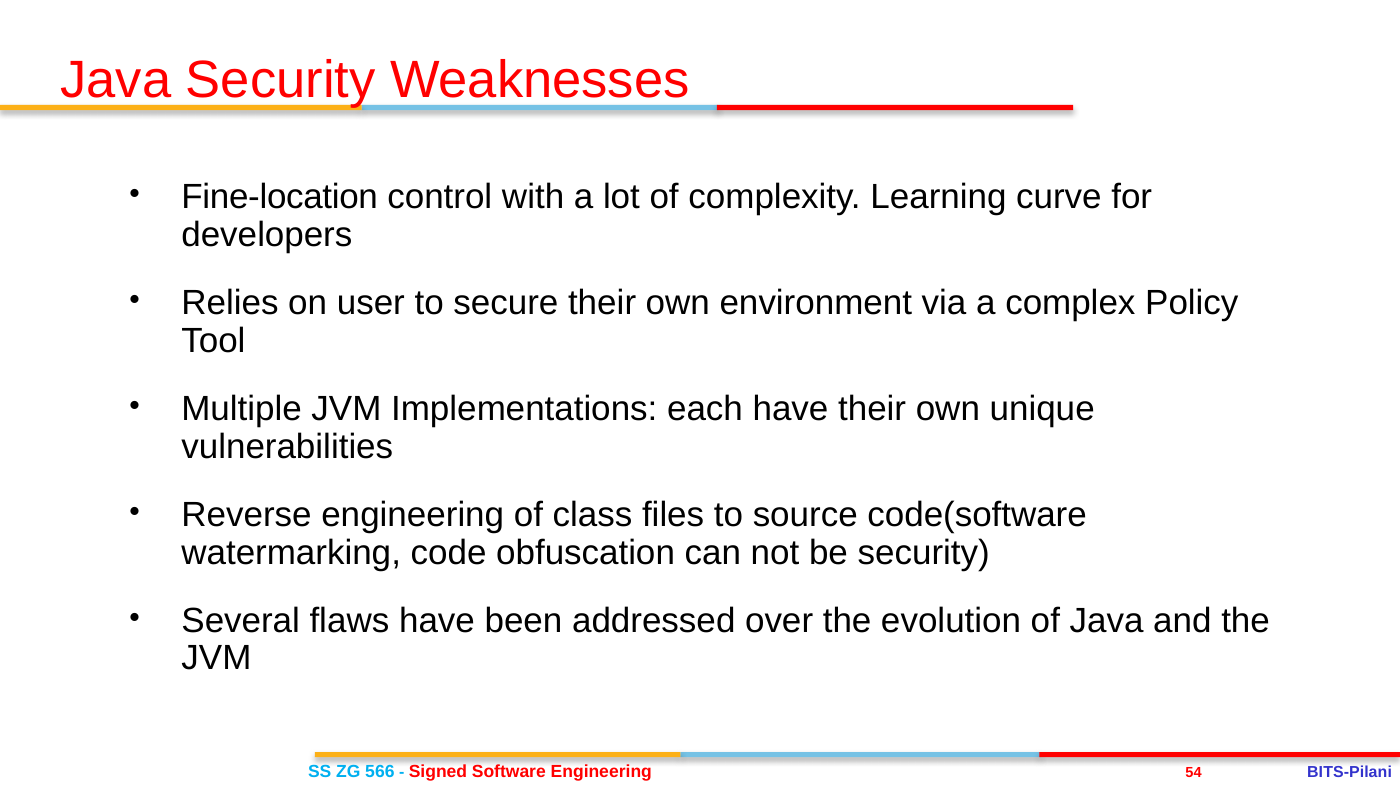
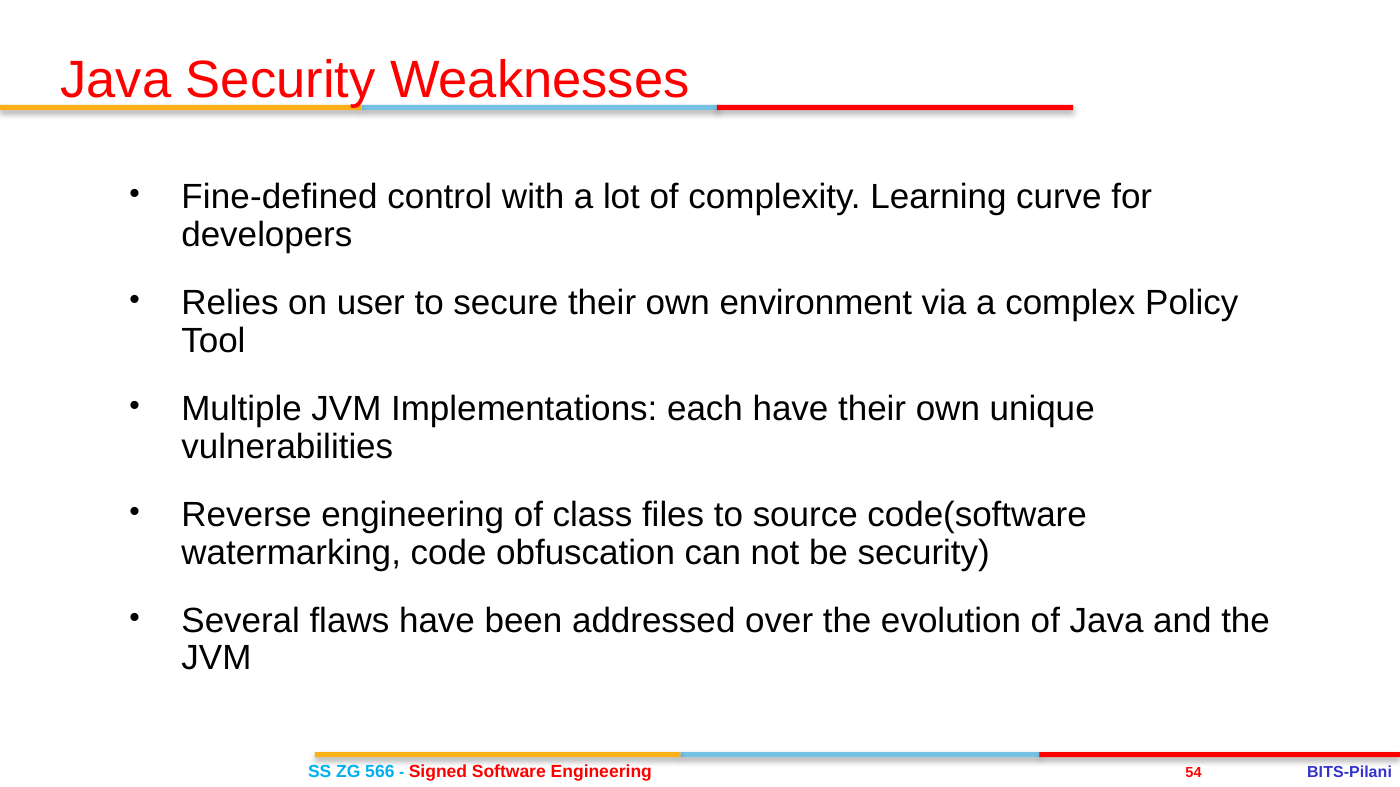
Fine-location: Fine-location -> Fine-defined (279, 197)
